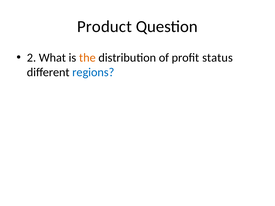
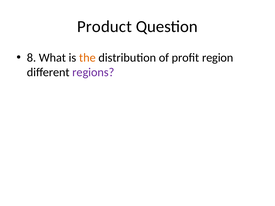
2: 2 -> 8 (31, 58)
status: status -> region (218, 58)
regions colour: blue -> purple (93, 72)
